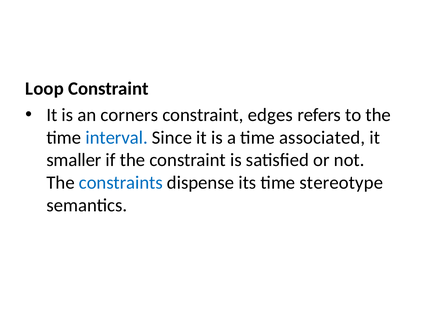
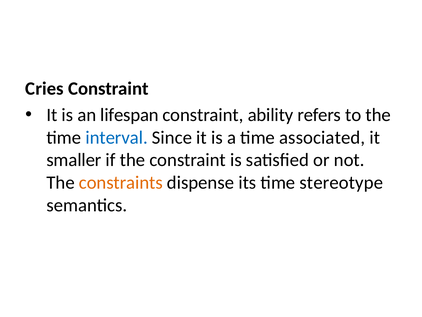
Loop: Loop -> Cries (45, 89)
corners: corners -> lifespan (129, 115)
edges: edges -> ability (271, 115)
constraints colour: blue -> orange (121, 182)
